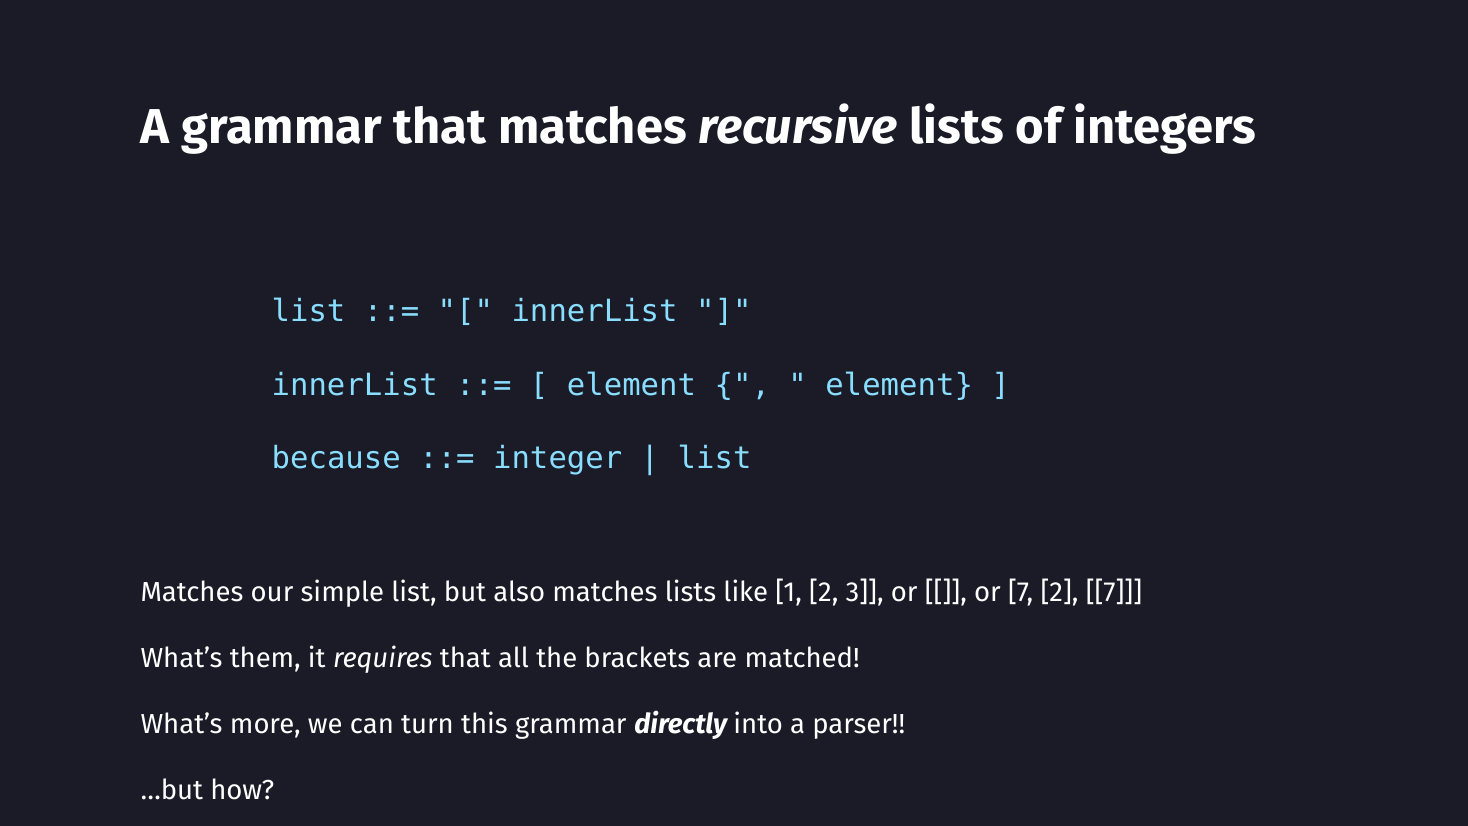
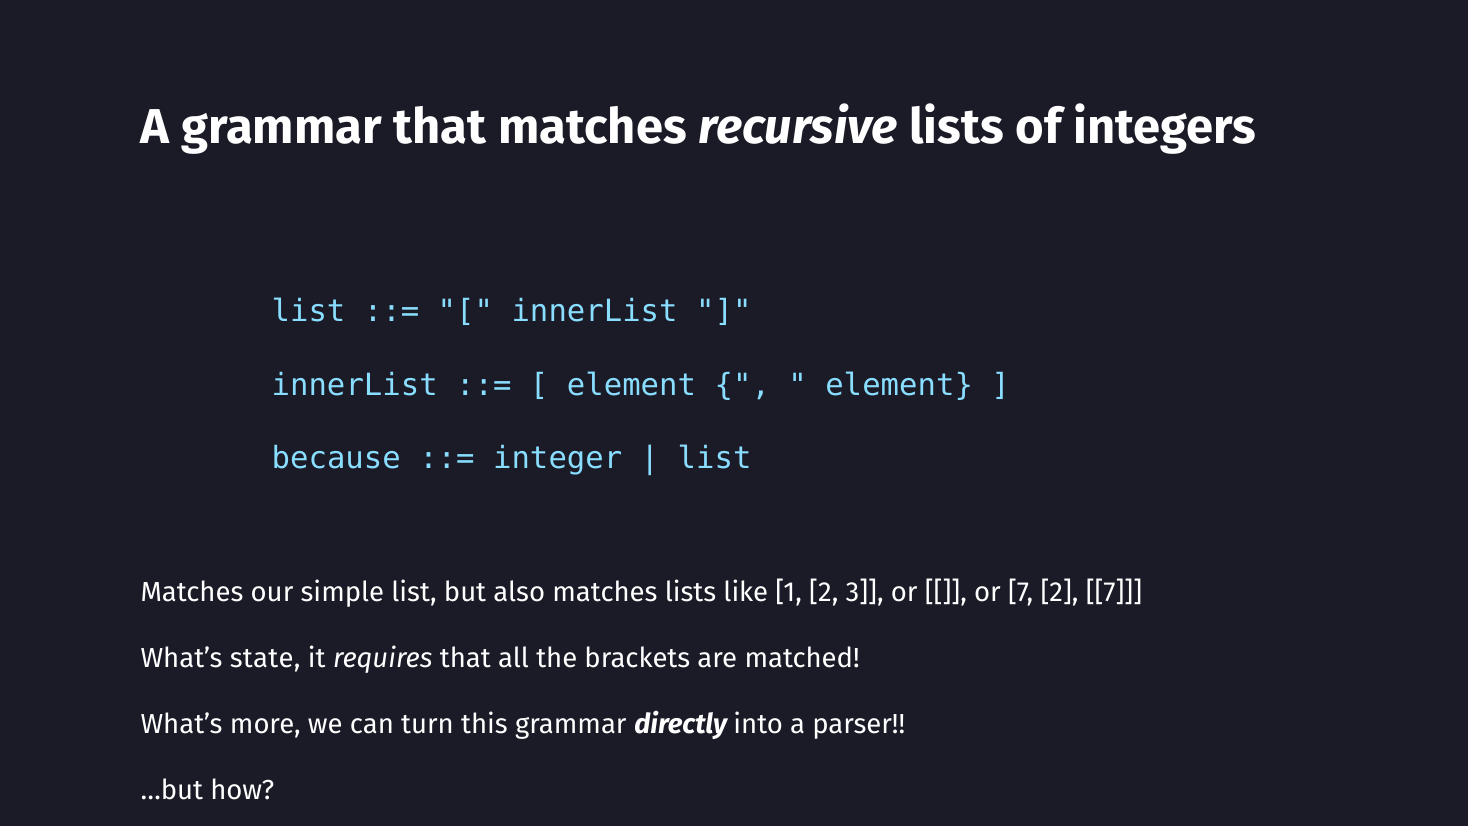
them: them -> state (265, 659)
